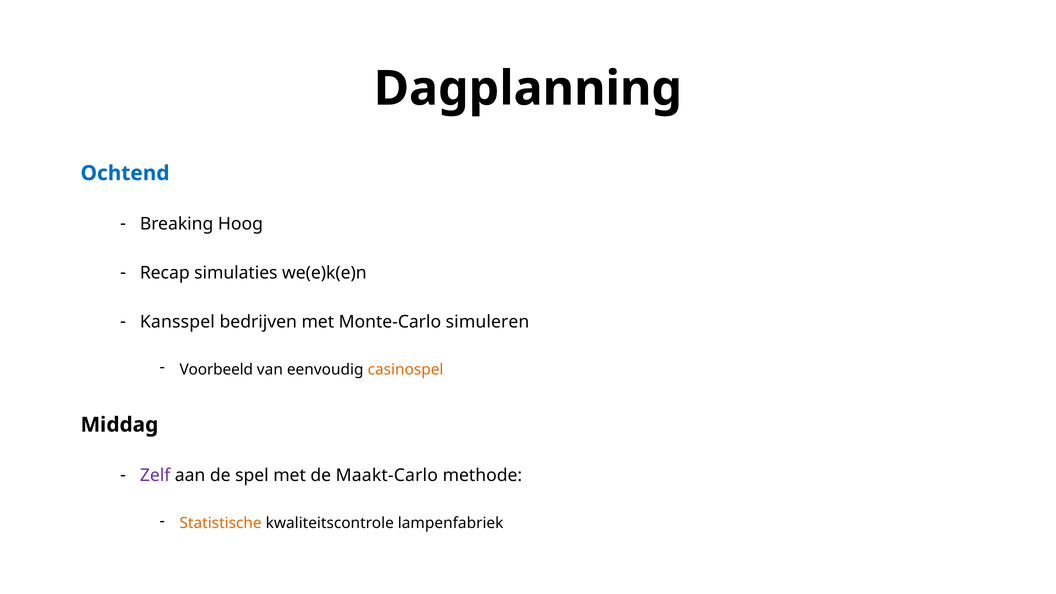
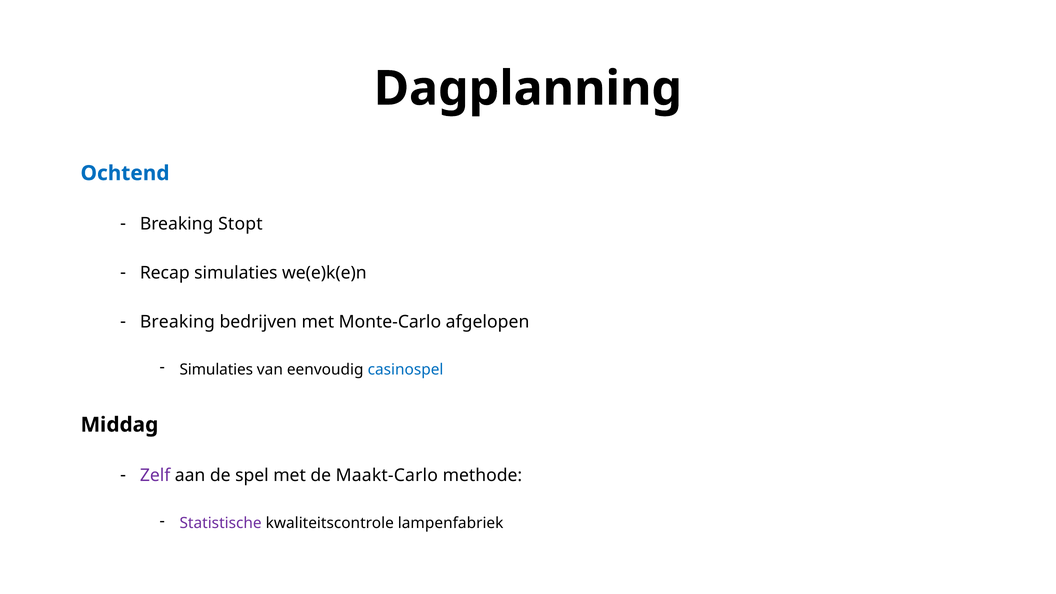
Hoog: Hoog -> Stopt (240, 224)
Kansspel: Kansspel -> Breaking (177, 322)
simuleren: simuleren -> afgelopen (488, 322)
Voorbeeld: Voorbeeld -> Simulaties (216, 370)
casinospel colour: orange -> blue (406, 370)
Statistische colour: orange -> purple (221, 523)
